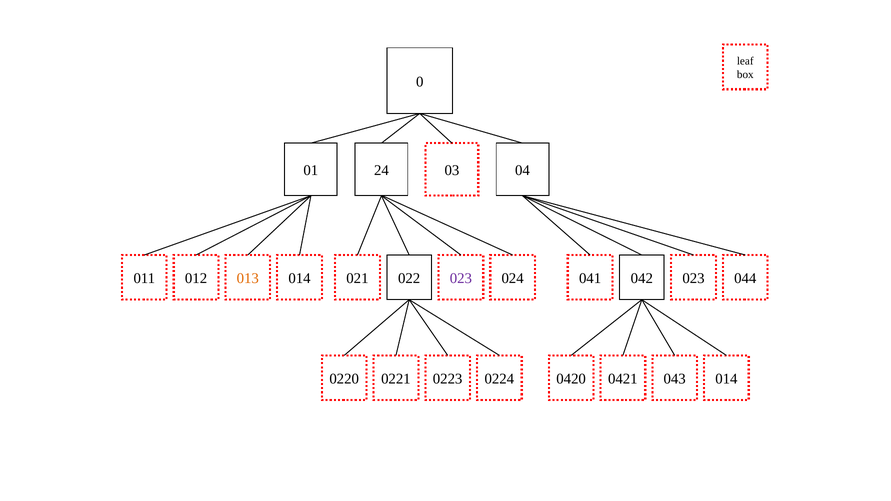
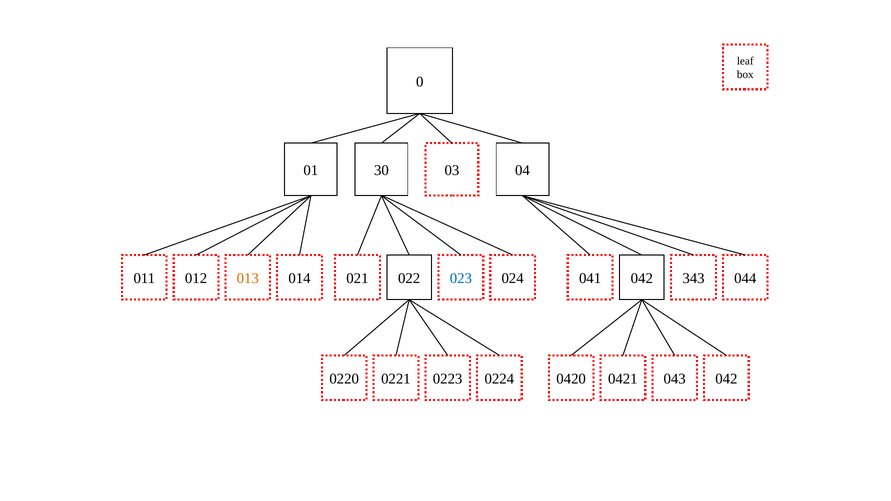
24: 24 -> 30 (381, 170)
023 colour: purple -> blue (461, 278)
042 023: 023 -> 343 (694, 278)
043 014: 014 -> 042 (726, 379)
